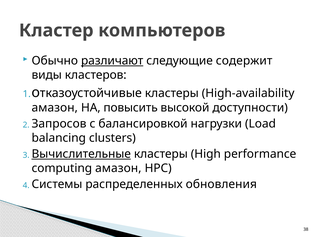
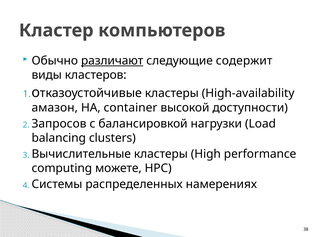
повысить: повысить -> container (130, 108)
Вычислительные underline: present -> none (81, 154)
computing амазон: амазон -> можете (118, 168)
обновления: обновления -> намерениях (221, 184)
